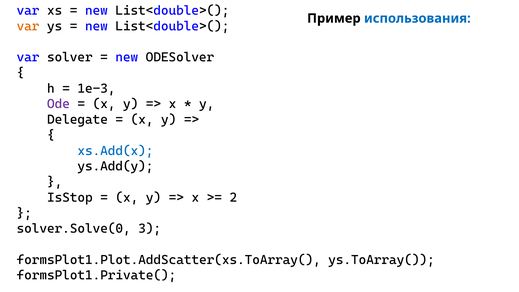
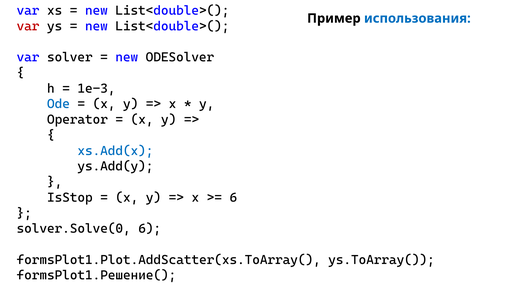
var colour: orange -> red (28, 26)
Ode colour: purple -> blue (58, 104)
Delegate: Delegate -> Operator (77, 120)
2: 2 -> 6 (233, 197)
solver.Solve(0 3: 3 -> 6 (150, 229)
formsPlot1.Private(: formsPlot1.Private( -> formsPlot1.Решение( (96, 275)
